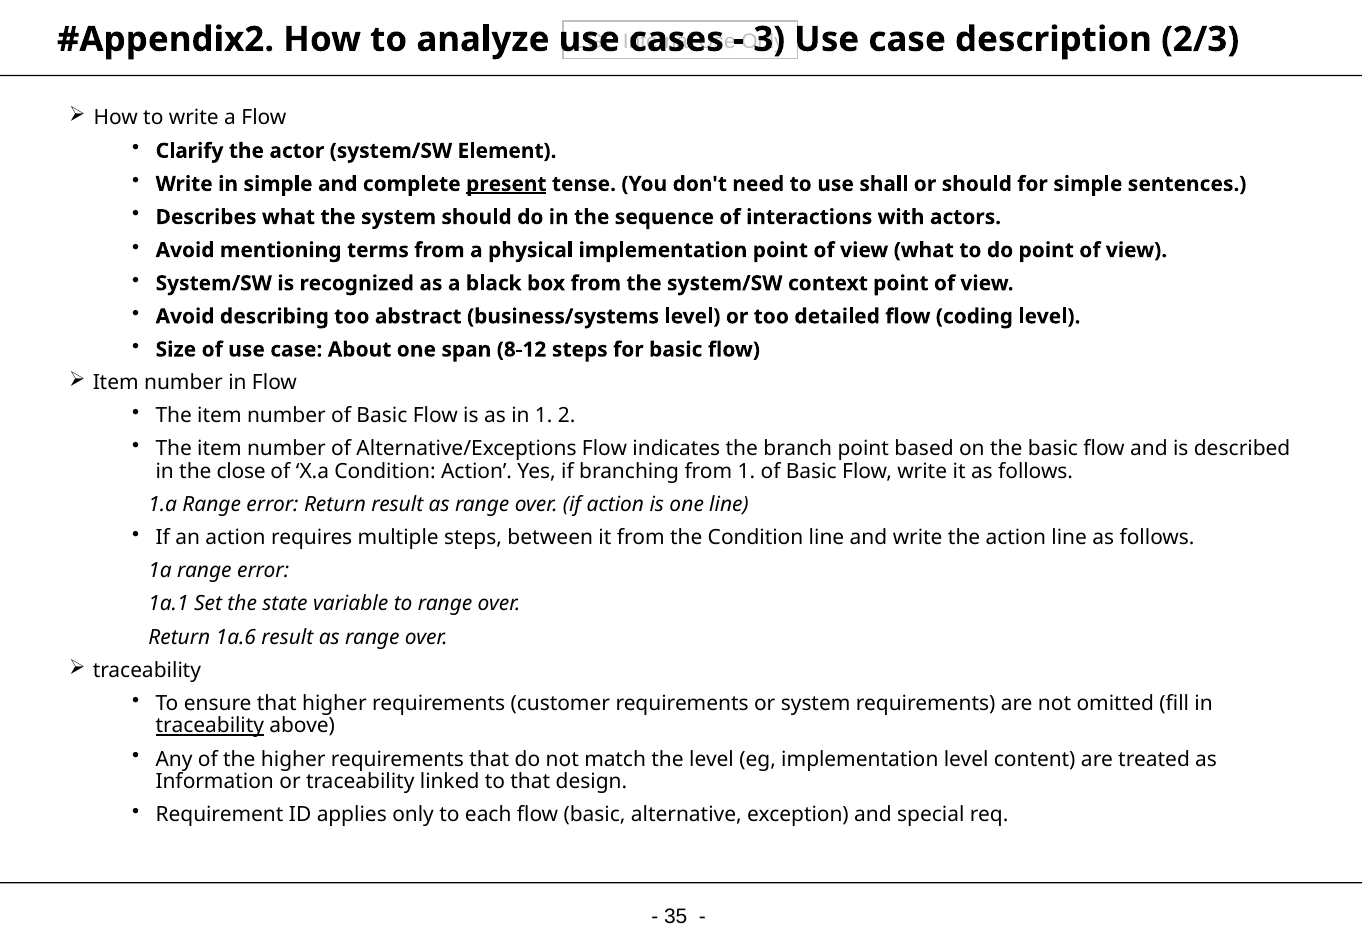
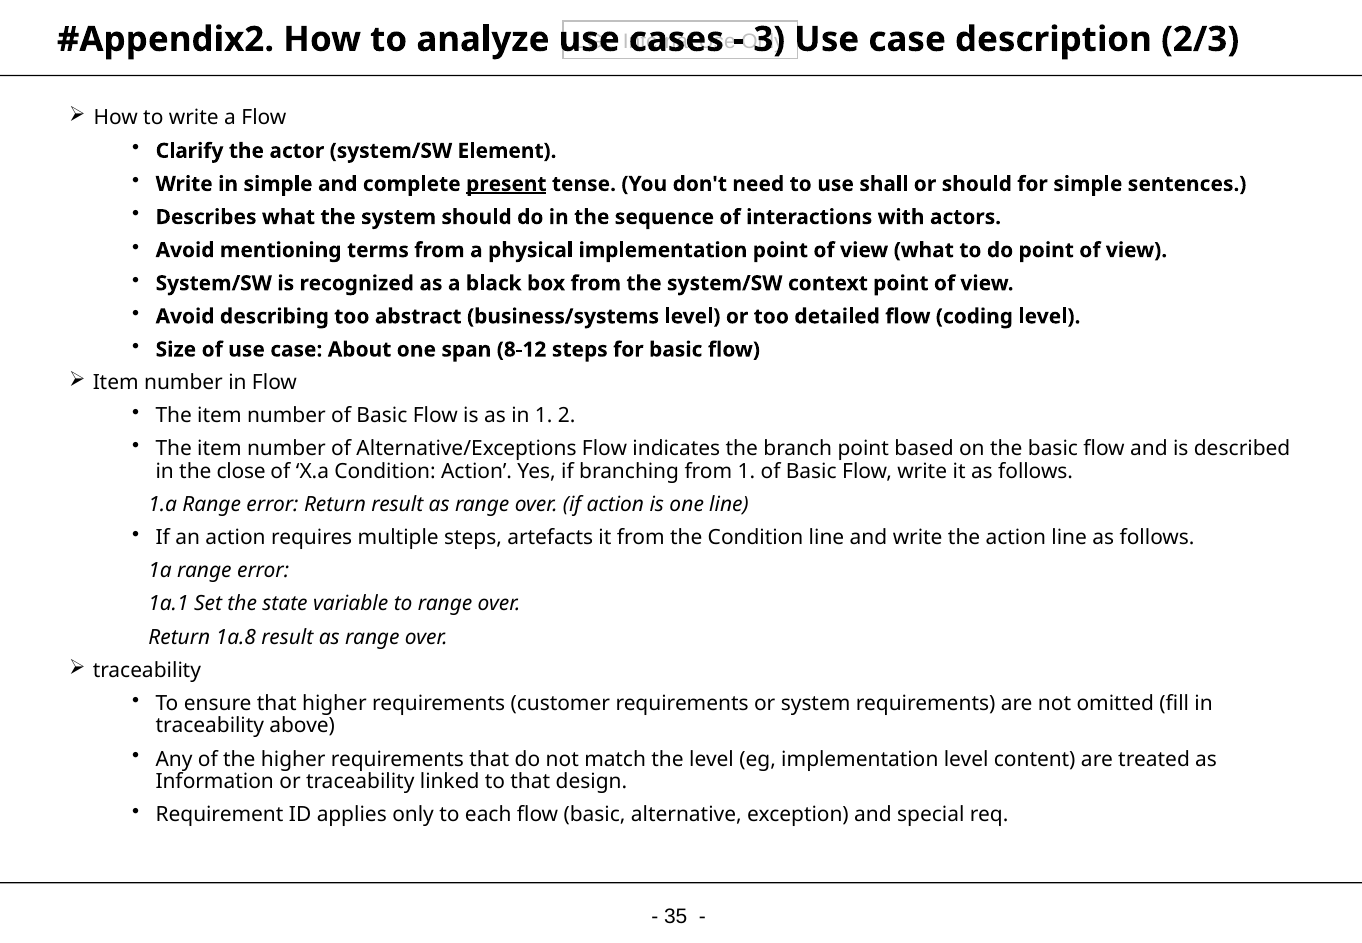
between: between -> artefacts (550, 538)
1a.6: 1a.6 -> 1a.8 (236, 637)
traceability underline: present -> none (210, 726)
